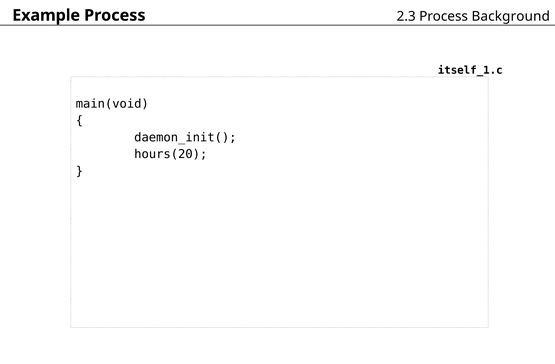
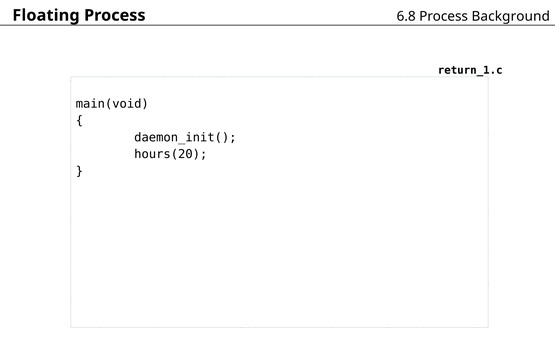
Example: Example -> Floating (46, 15)
2.3: 2.3 -> 6.8 (406, 16)
itself_1.c: itself_1.c -> return_1.c (470, 70)
